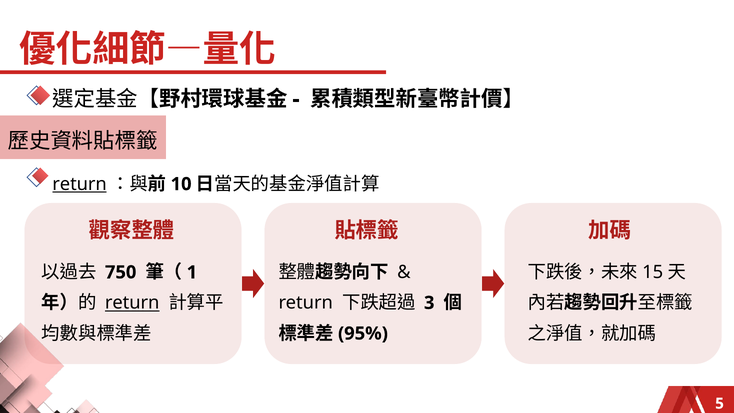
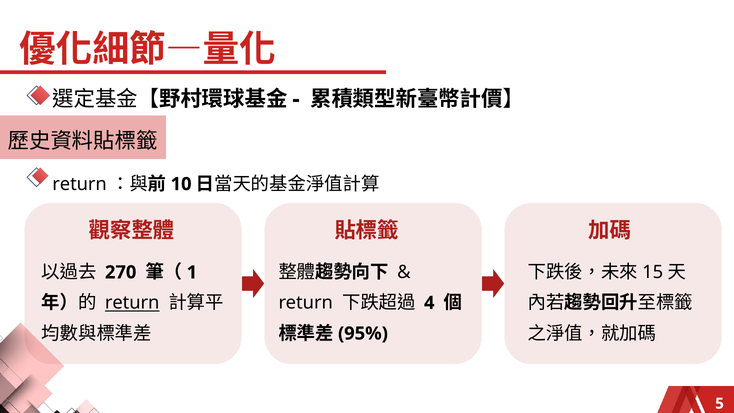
return underline: present -> none (80, 184)
750: 750 -> 270 (121, 272)
3: 3 -> 4 (429, 303)
